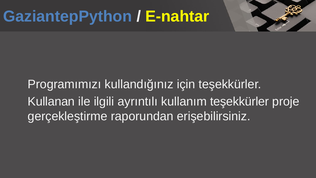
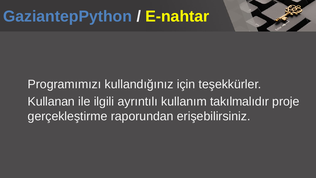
kullanım teşekkürler: teşekkürler -> takılmalıdır (240, 101)
